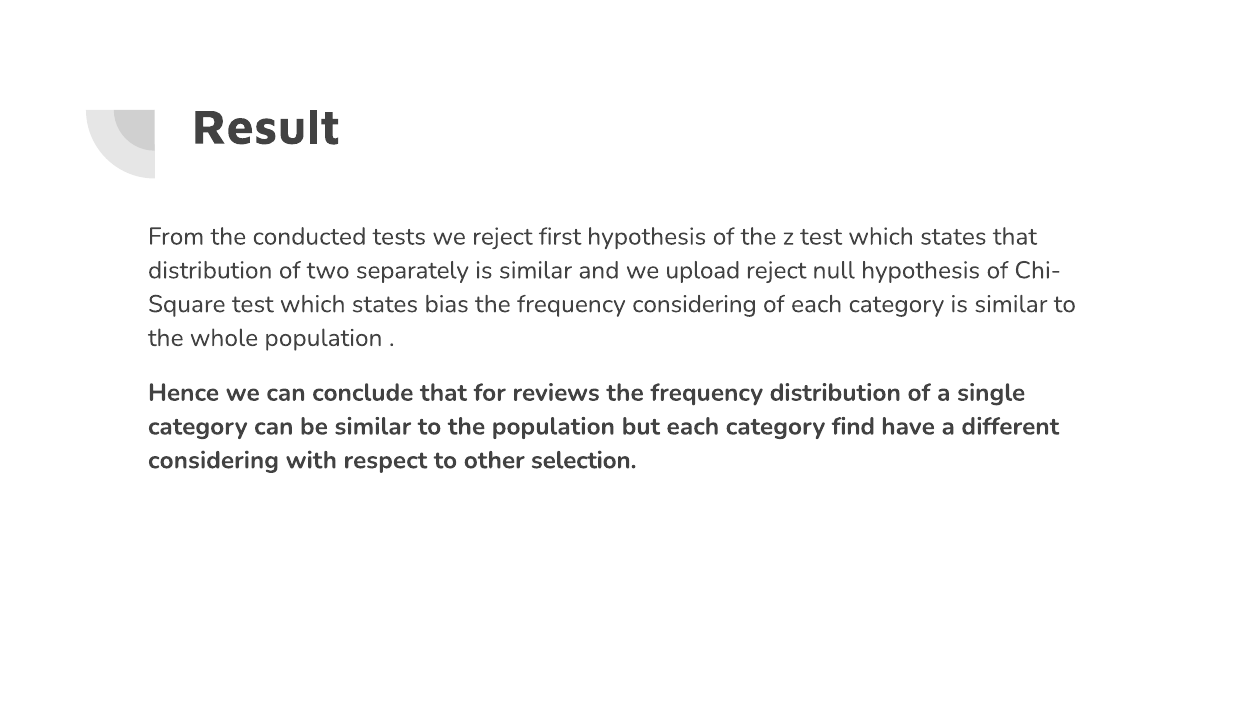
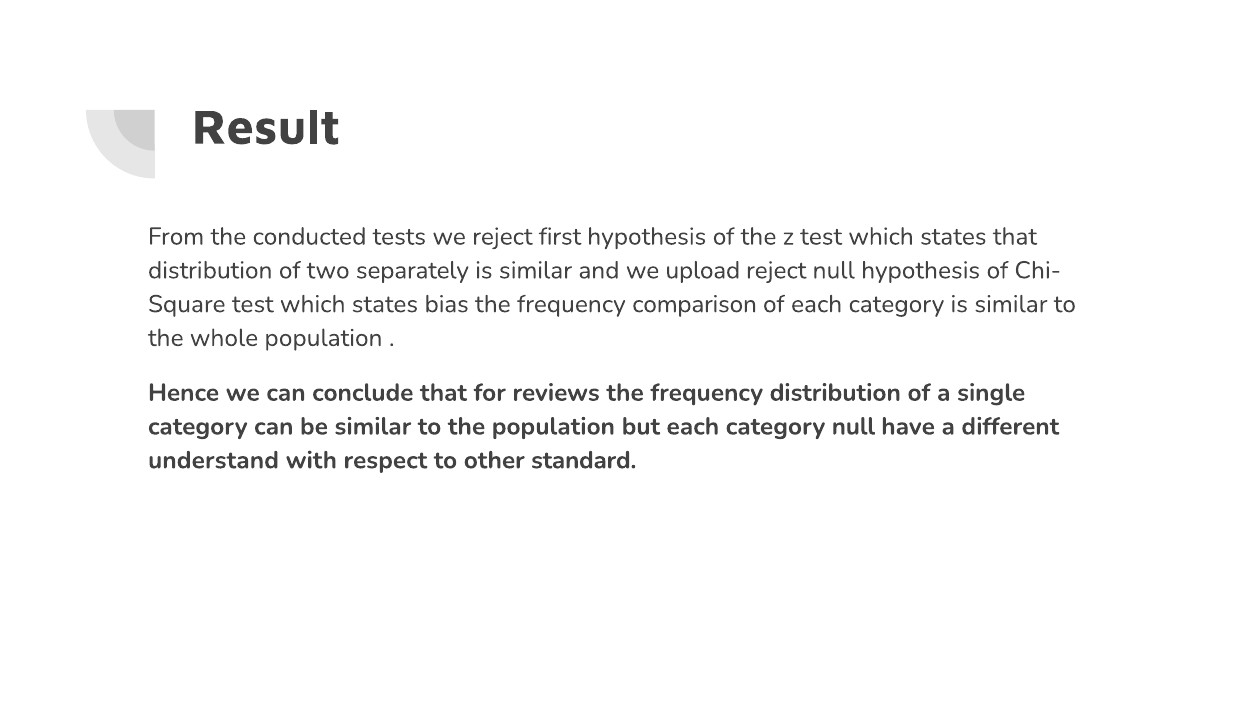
frequency considering: considering -> comparison (695, 304)
category find: find -> null (853, 426)
considering: considering -> understand (213, 460)
selection: selection -> standard (584, 460)
